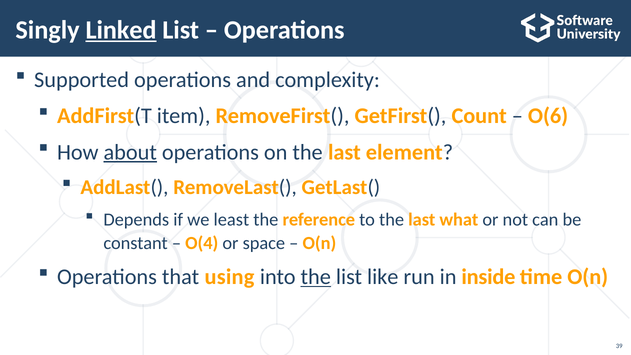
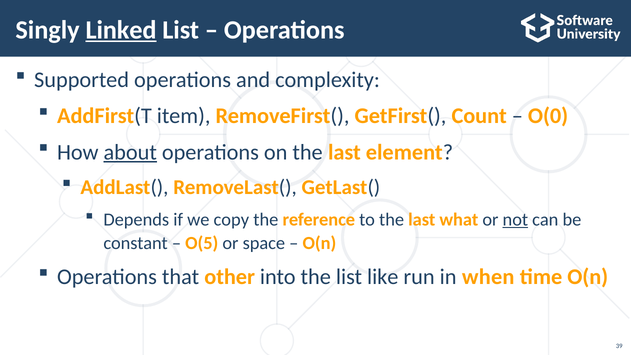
O(6: O(6 -> O(0 (548, 116)
least: least -> copy (231, 220)
not underline: none -> present (515, 220)
O(4: O(4 -> O(5 (202, 243)
using: using -> other (230, 277)
the underline: present -> none (316, 277)
inside: inside -> when (488, 277)
